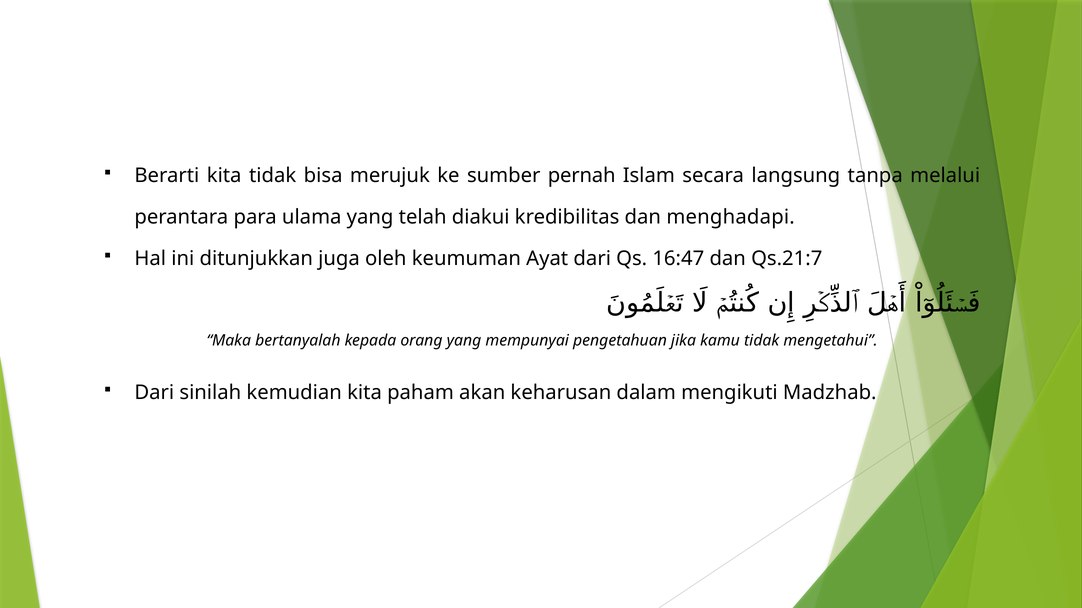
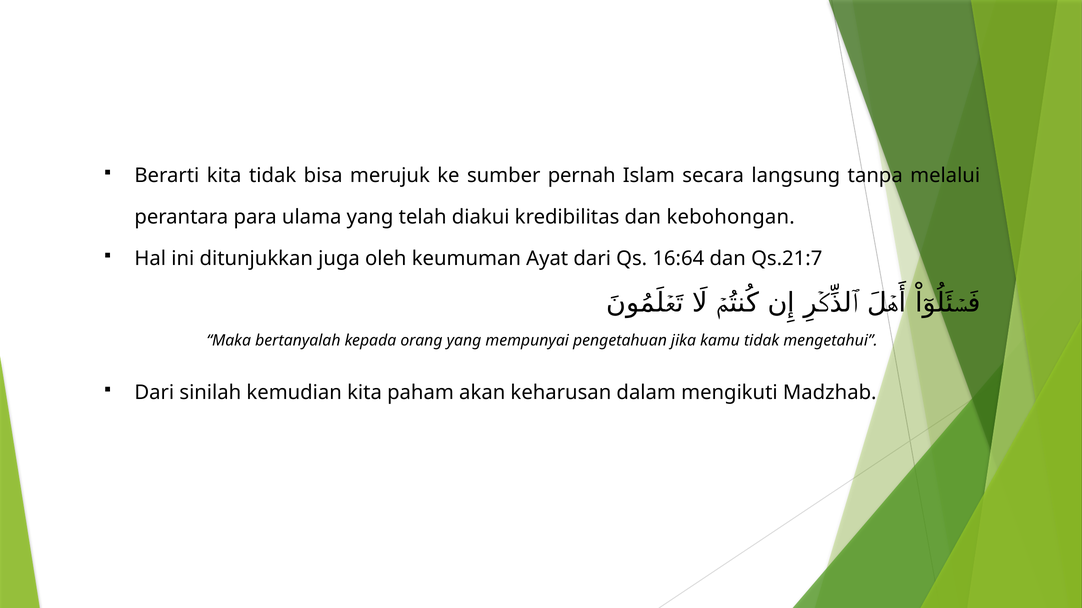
menghadapi: menghadapi -> kebohongan (731, 217)
16:47: 16:47 -> 16:64 (678, 259)
